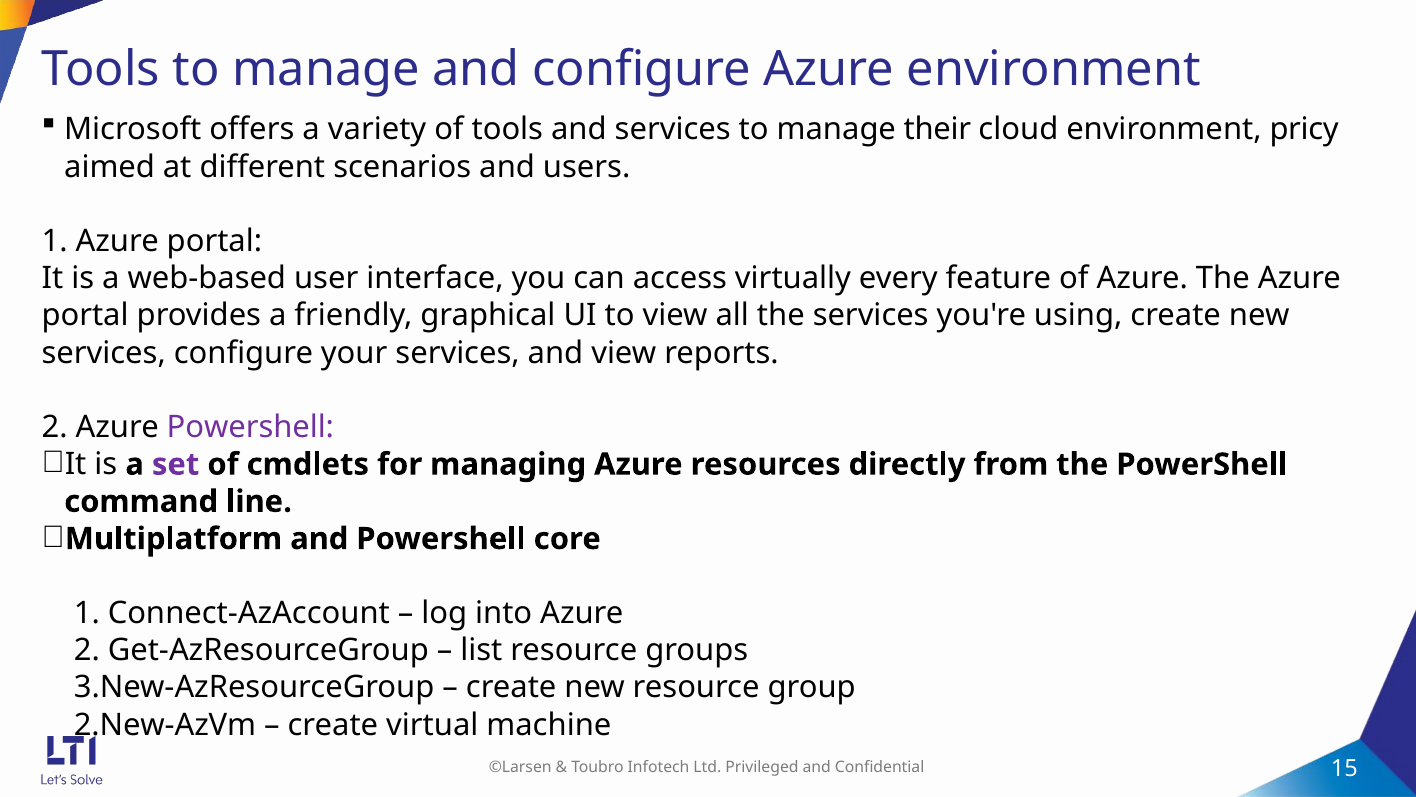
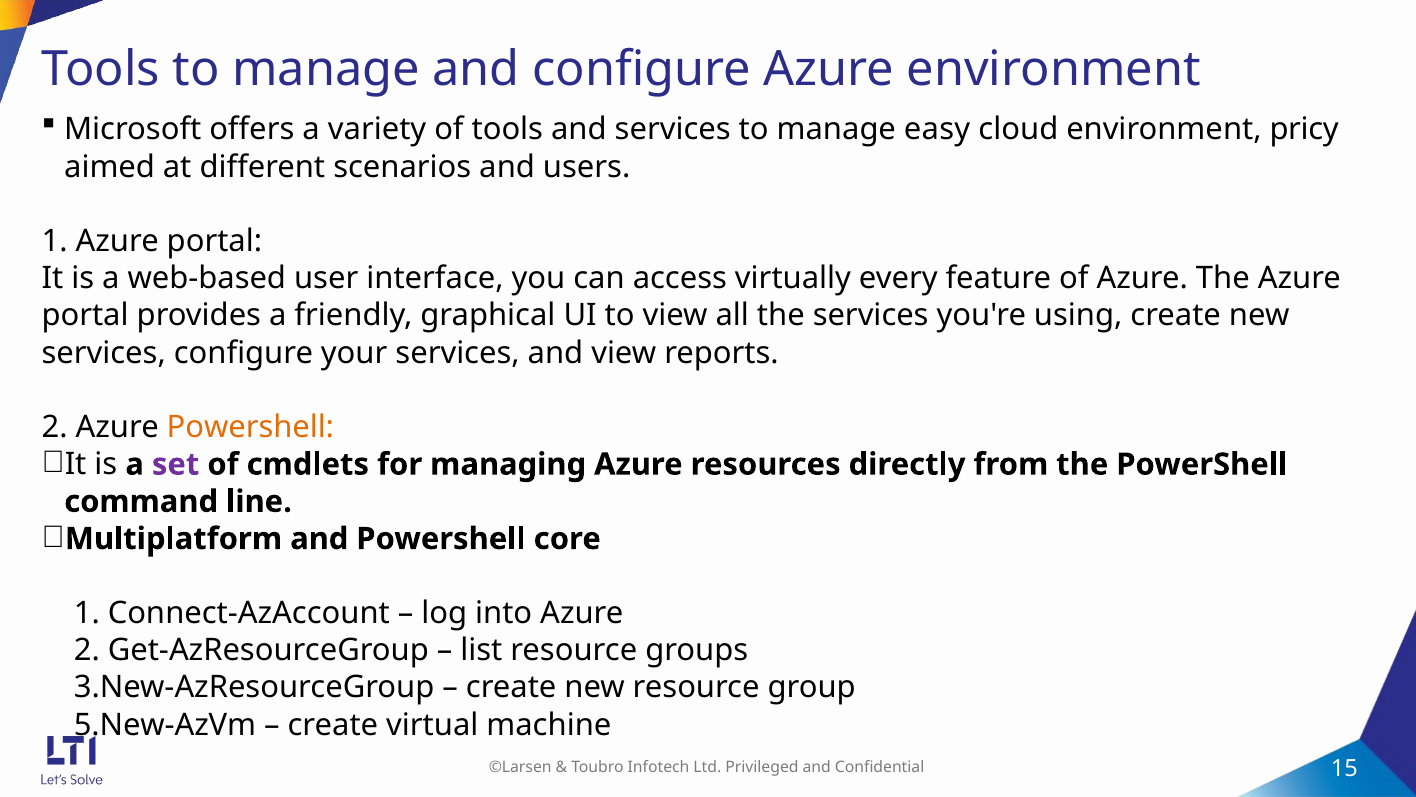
their: their -> easy (937, 130)
Powershell colour: purple -> orange (250, 427)
2.New-AzVm: 2.New-AzVm -> 5.New-AzVm (165, 724)
